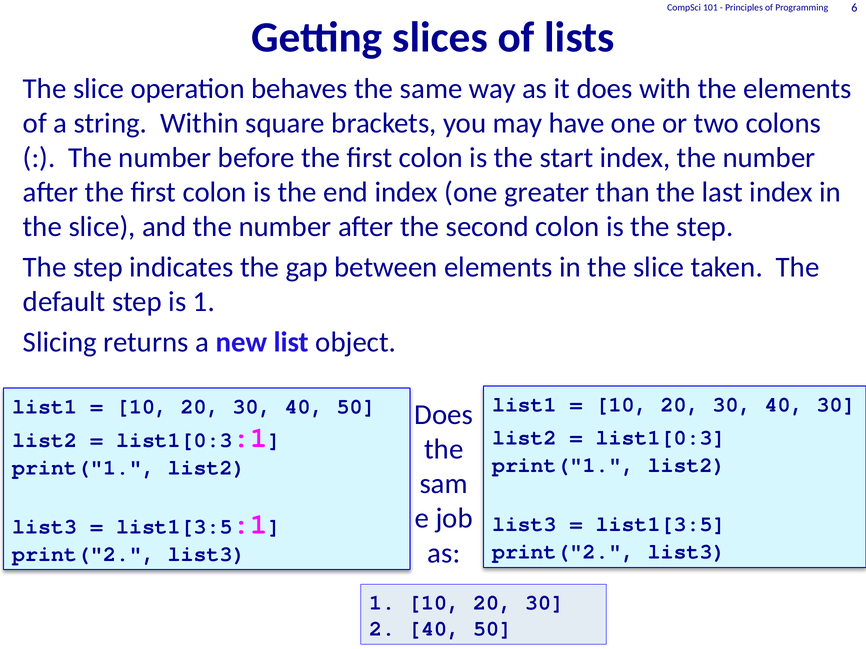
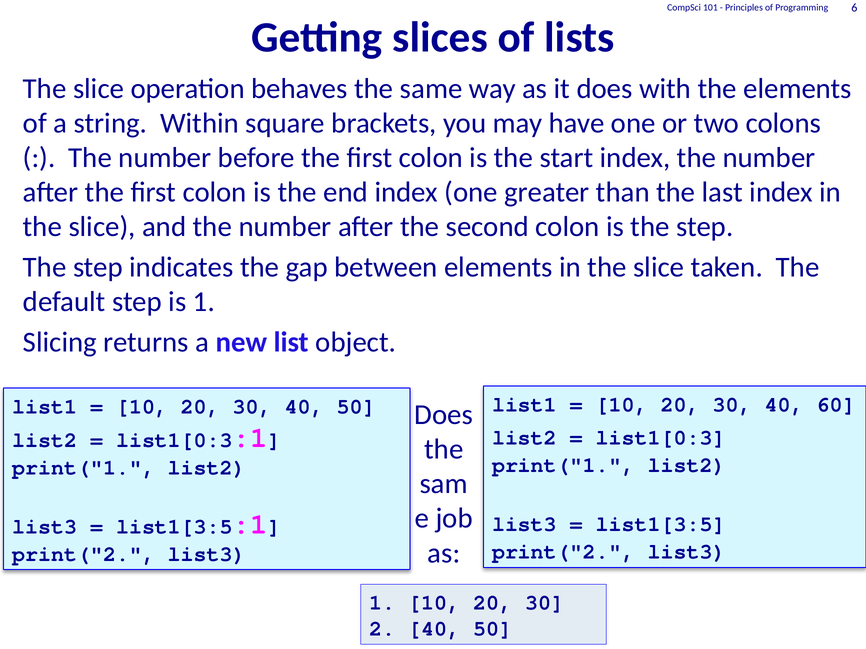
40 30: 30 -> 60 (836, 405)
